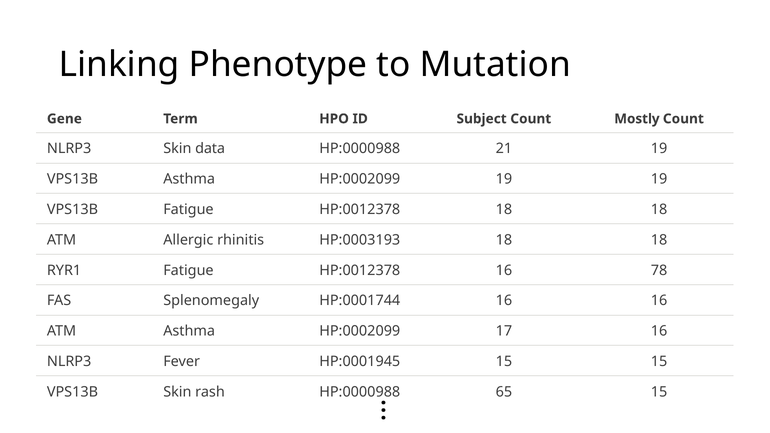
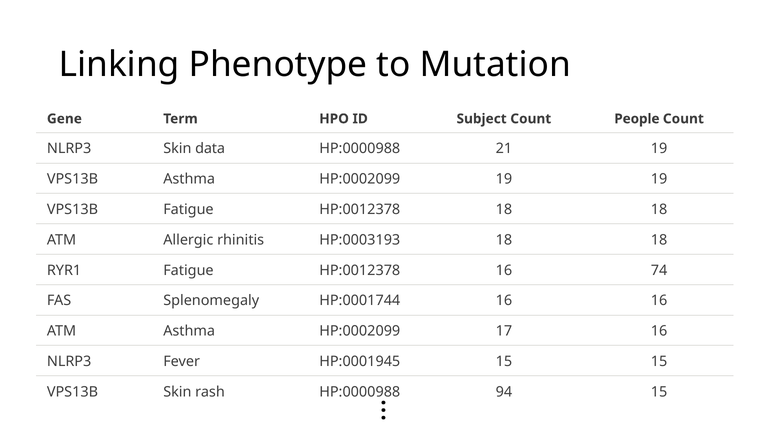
Mostly: Mostly -> People (637, 119)
78: 78 -> 74 (659, 270)
65: 65 -> 94 (504, 392)
